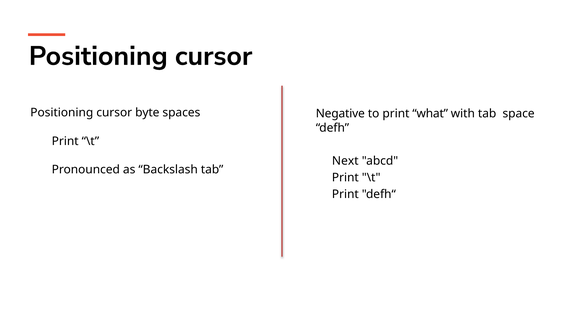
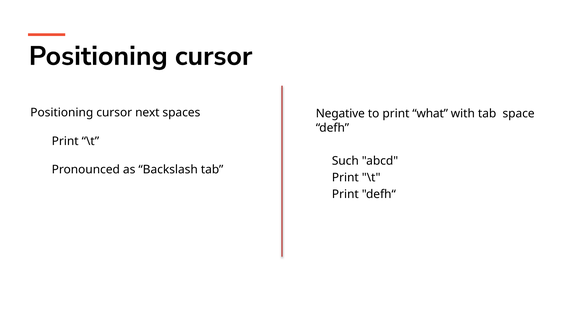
byte: byte -> next (147, 113)
Next: Next -> Such (345, 161)
